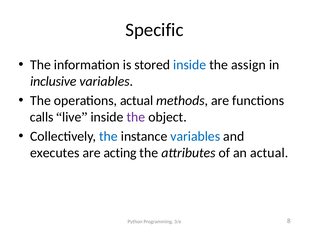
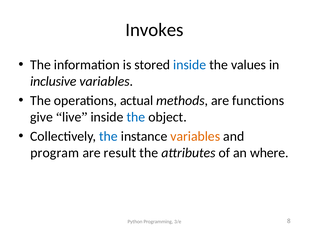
Specific: Specific -> Invokes (154, 30)
assign: assign -> values (249, 65)
calls: calls -> give (42, 117)
the colour: purple -> blue (136, 117)
variables colour: blue -> orange (195, 136)
executes: executes -> program (55, 153)
acting: acting -> result (120, 153)
an actual: actual -> where (269, 153)
